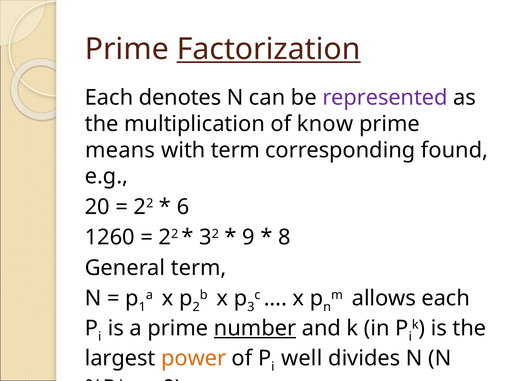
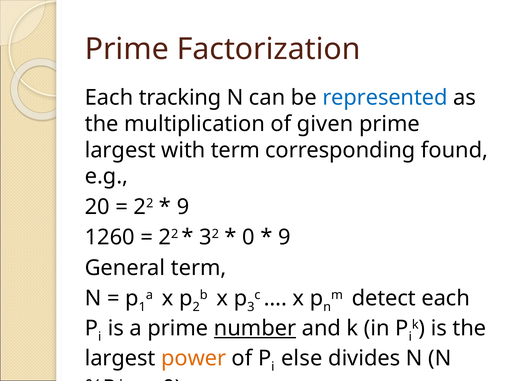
Factorization underline: present -> none (269, 49)
denotes: denotes -> tracking (180, 98)
represented colour: purple -> blue (385, 98)
know: know -> given (325, 124)
means: means -> largest (120, 150)
6: 6 -> 9 (183, 207)
9: 9 -> 0 (249, 237)
8: 8 -> 9 (284, 237)
allows: allows -> detect (384, 298)
well: well -> else (302, 358)
